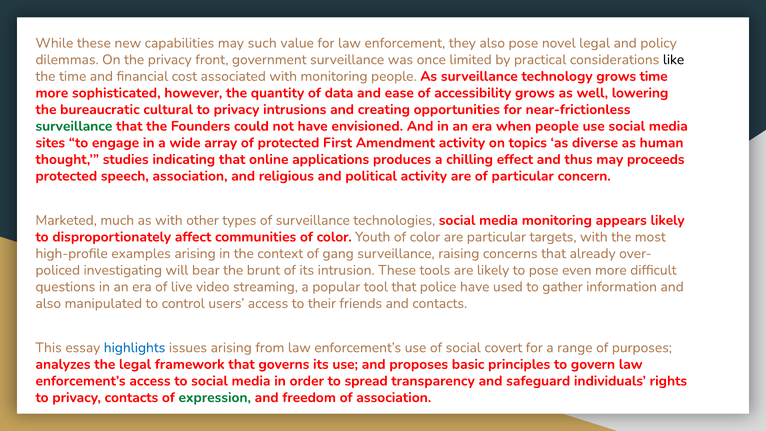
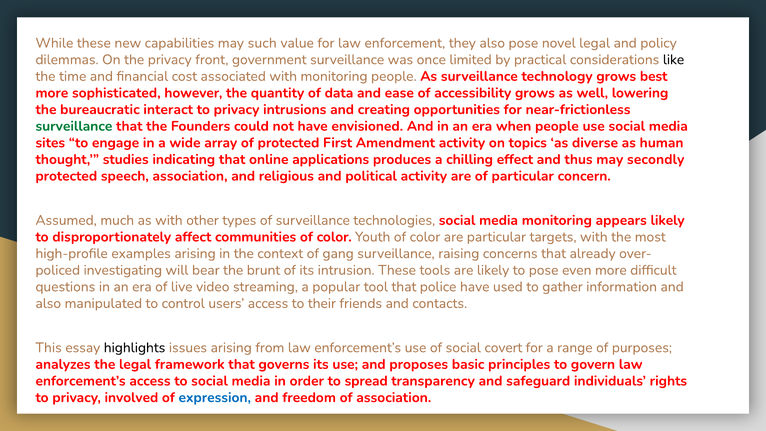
grows time: time -> best (654, 76)
cultural: cultural -> interact (168, 109)
proceeds: proceeds -> secondly (656, 159)
Marketed: Marketed -> Assumed (66, 220)
highlights colour: blue -> black (135, 348)
privacy contacts: contacts -> involved (131, 397)
expression colour: green -> blue (215, 397)
